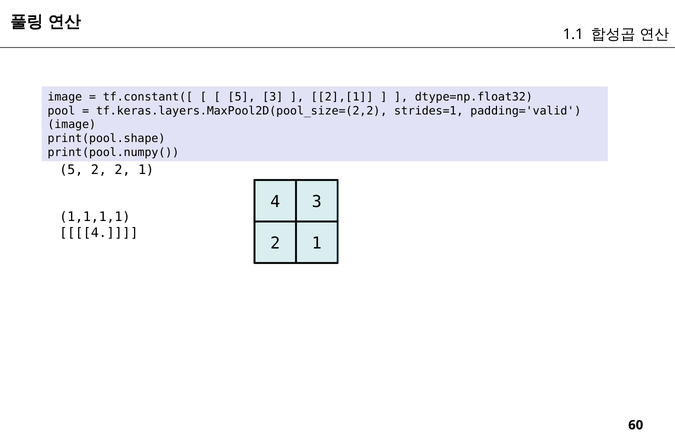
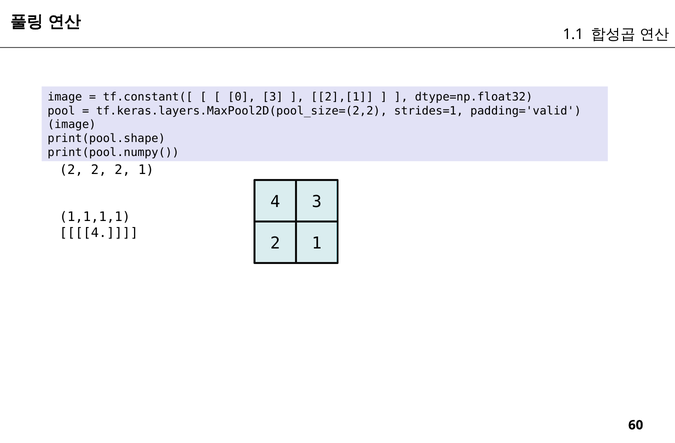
5: 5 -> 0 (242, 97)
5: 5 -> 2 (71, 170)
